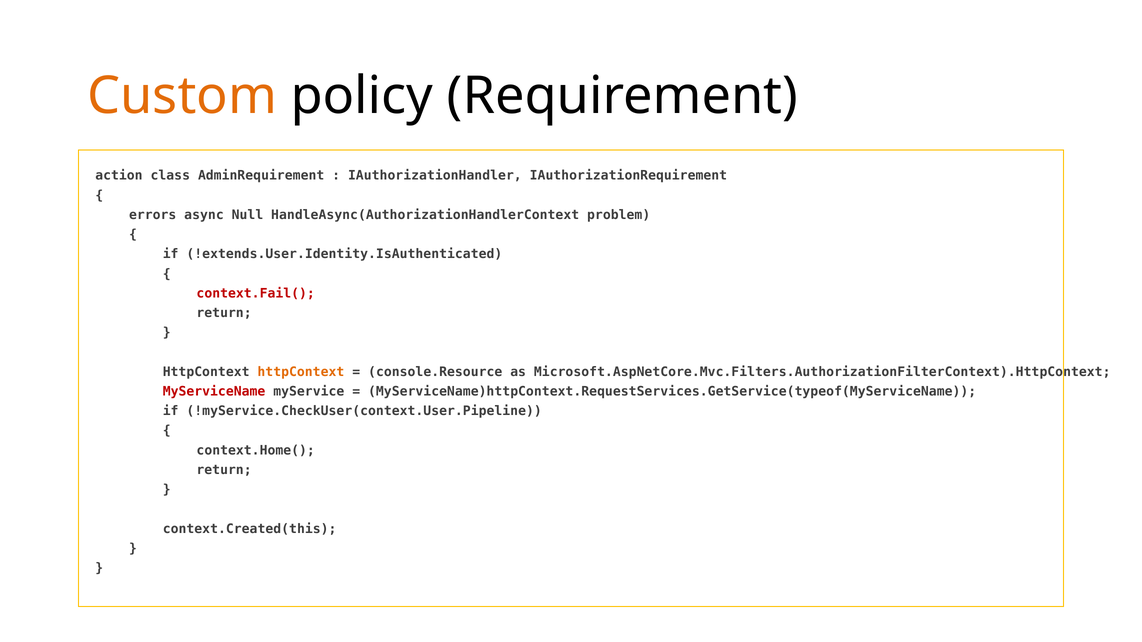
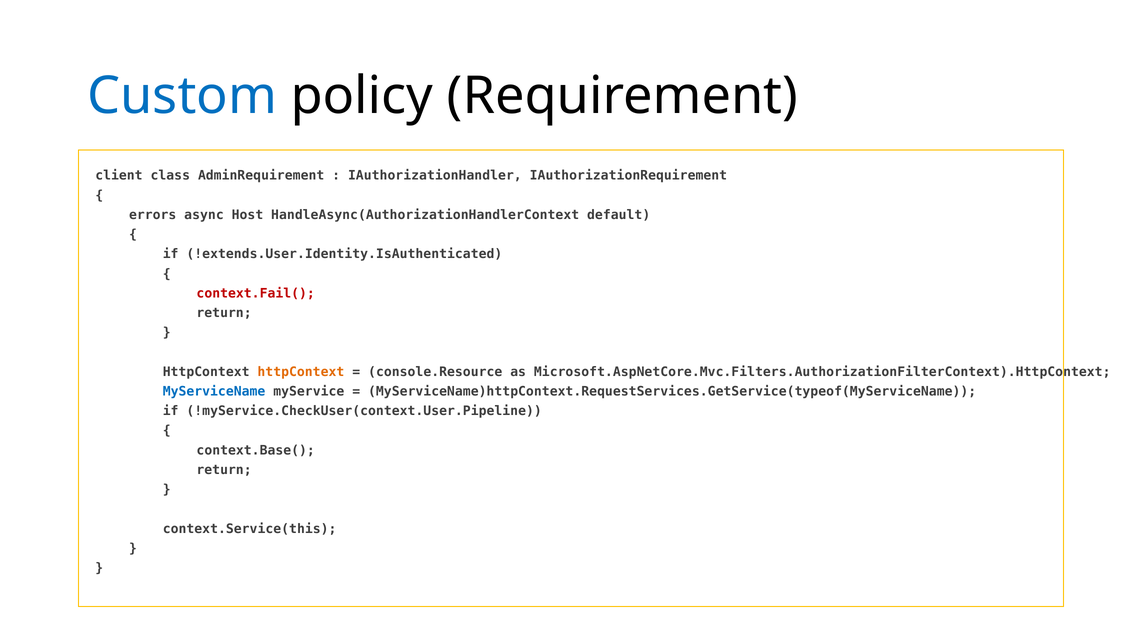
Custom colour: orange -> blue (182, 96)
action: action -> client (119, 176)
Null: Null -> Host (247, 215)
problem: problem -> default (619, 215)
MyServiceName colour: red -> blue (214, 392)
context.Home(: context.Home( -> context.Base( (256, 451)
context.Created(this: context.Created(this -> context.Service(this (250, 529)
